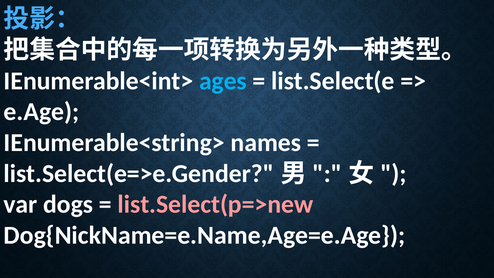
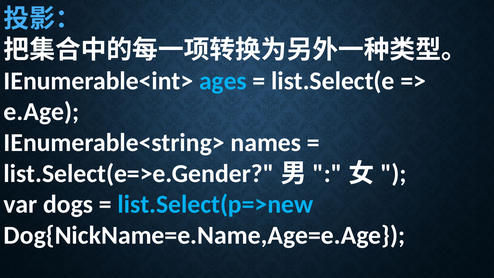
list.Select(p=>new colour: pink -> light blue (215, 204)
